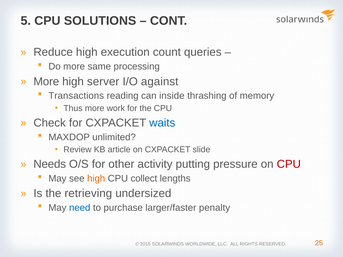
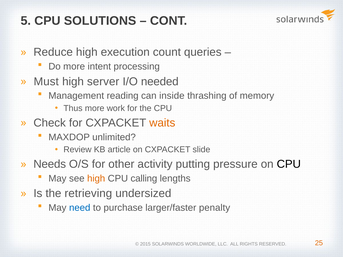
same: same -> intent (99, 67)
More: More -> Must (46, 82)
against: against -> needed (160, 82)
Transactions: Transactions -> Management (76, 96)
waits colour: blue -> orange (162, 123)
CPU colour: red -> black (289, 164)
collect: collect -> calling (144, 179)
